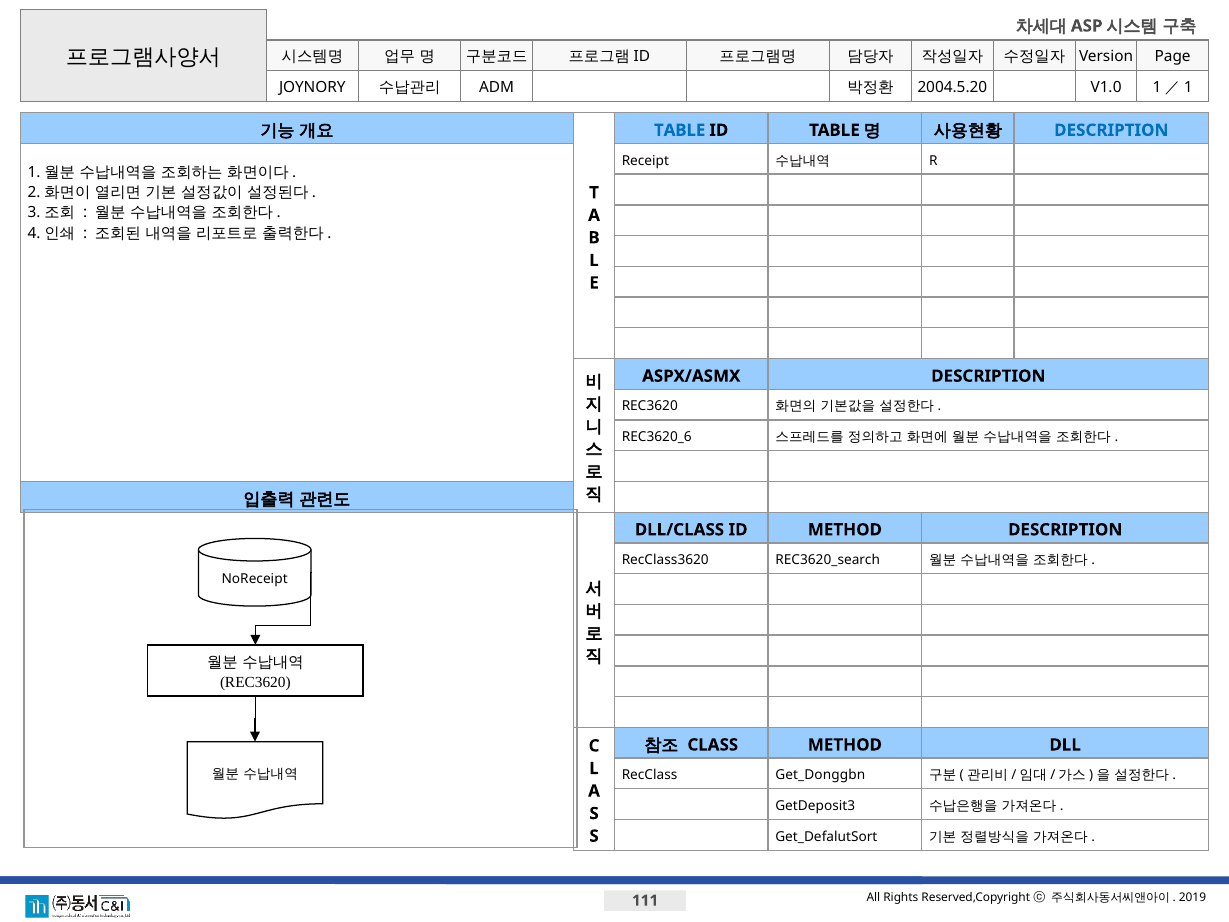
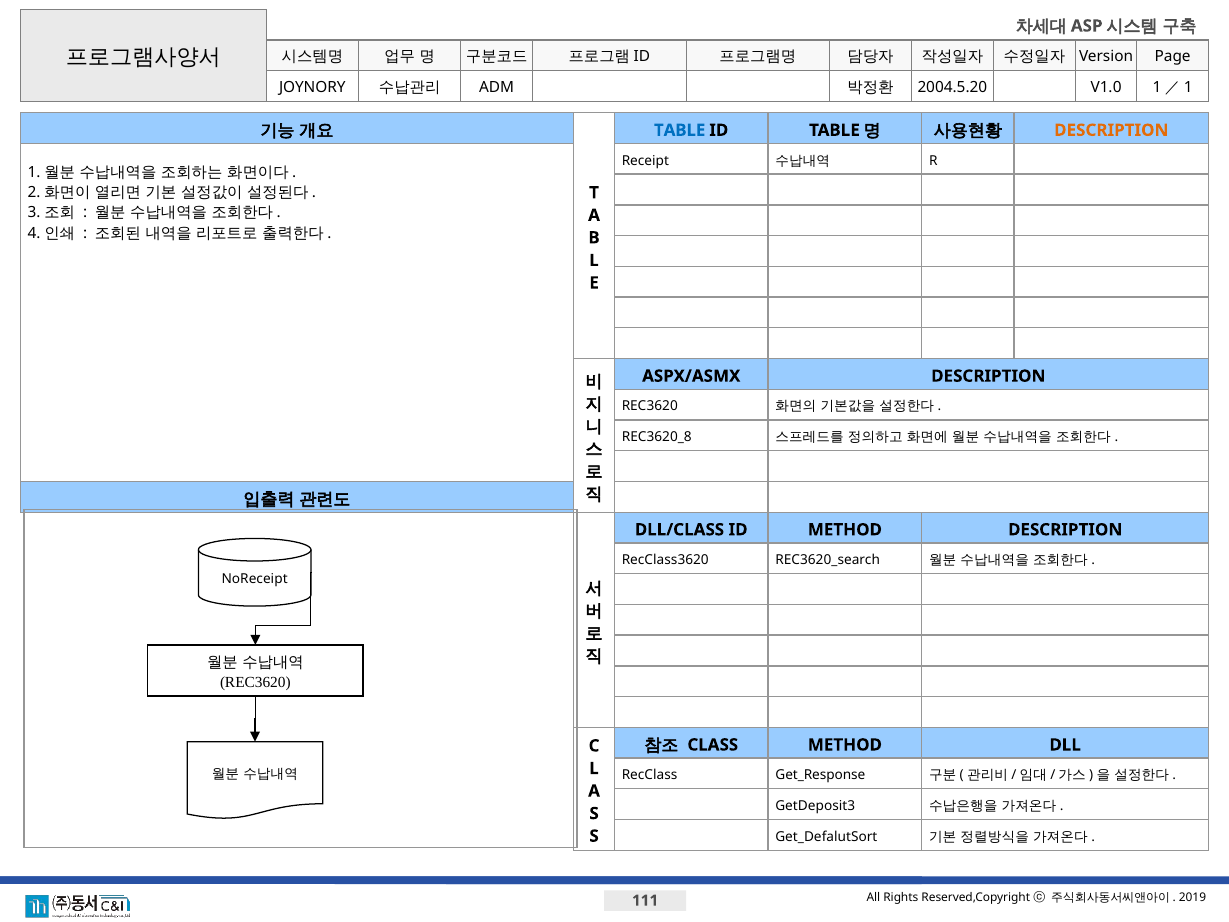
DESCRIPTION colour: blue -> orange (1111, 130)
REC3620_6: REC3620_6 -> REC3620_8 (657, 437)
Get_Donggbn: Get_Donggbn -> Get_Response (820, 775)
